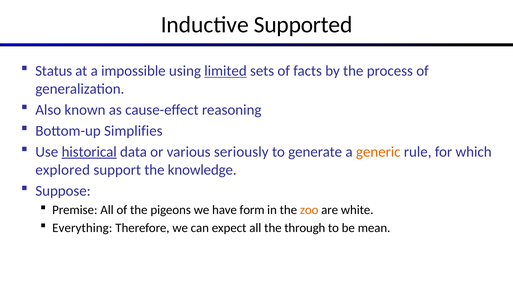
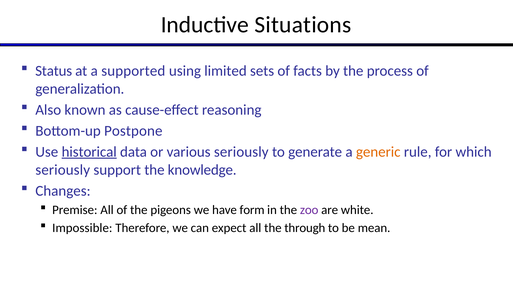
Supported: Supported -> Situations (303, 25)
impossible: impossible -> supported (133, 71)
limited underline: present -> none (226, 71)
Simplifies: Simplifies -> Postpone (133, 131)
explored: explored -> seriously (63, 170)
Suppose: Suppose -> Changes (63, 191)
zoo colour: orange -> purple (309, 210)
Everything: Everything -> Impossible (82, 228)
